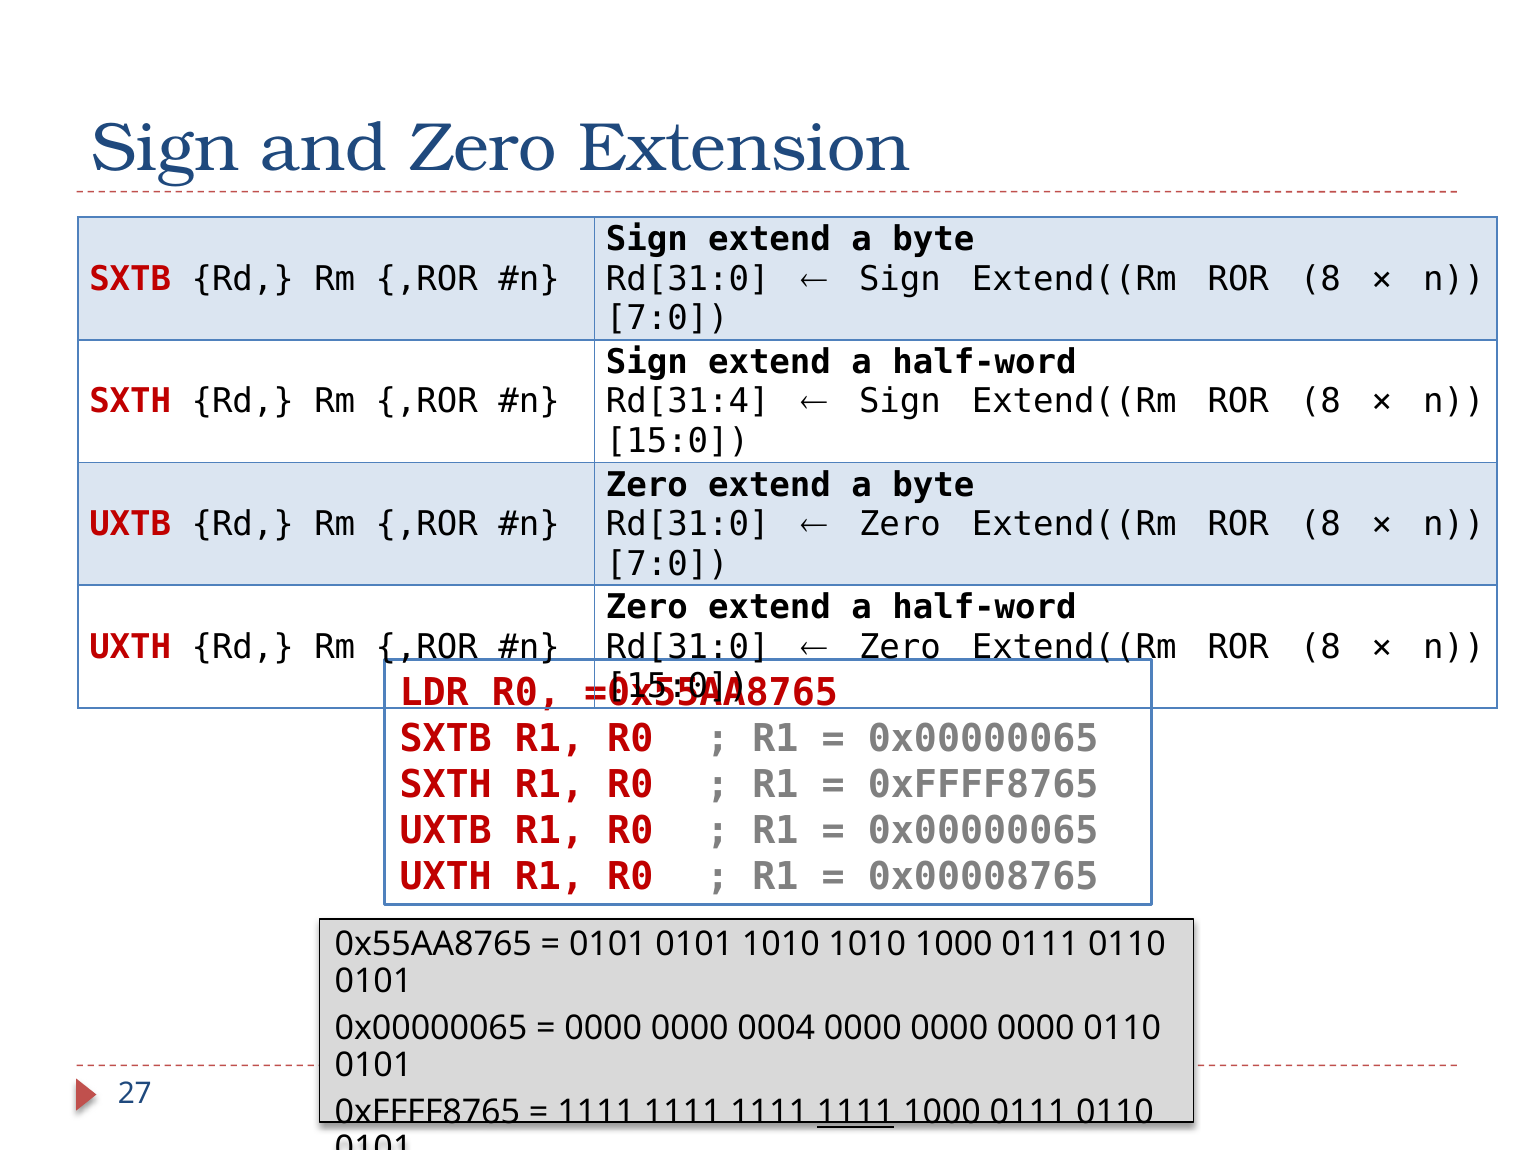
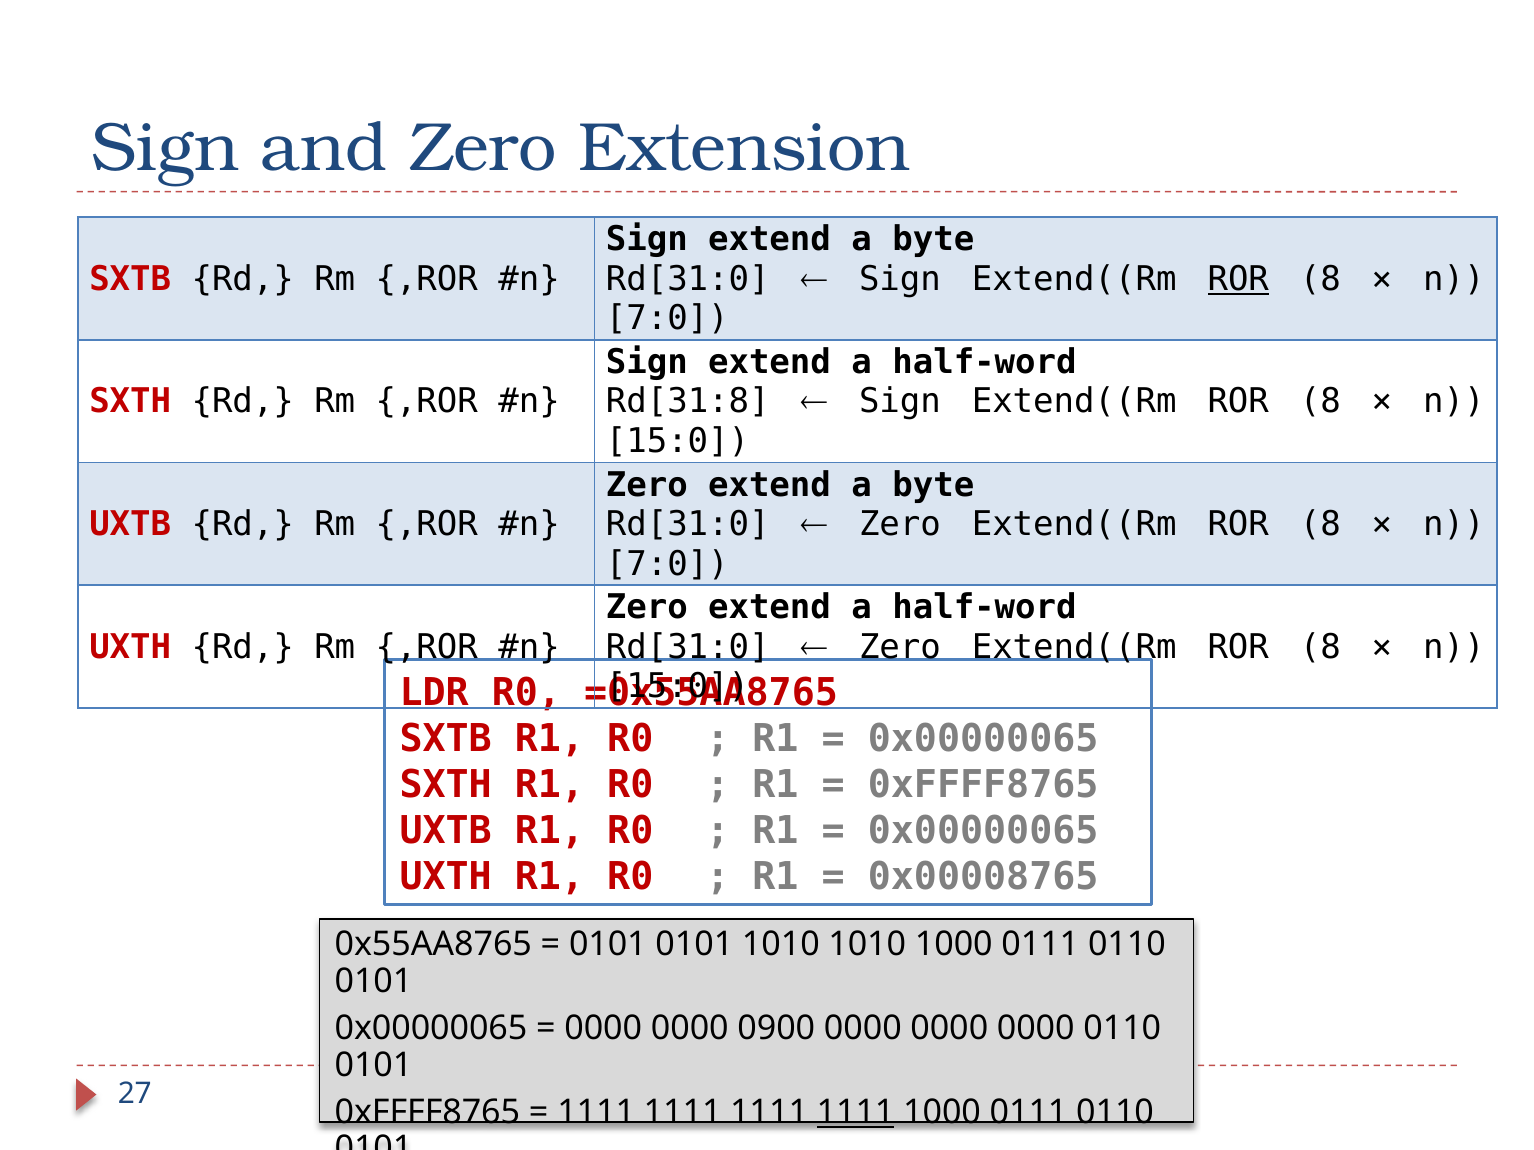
ROR underline: none -> present (1238, 279)
Rd[31:4: Rd[31:4 -> Rd[31:8 (688, 402)
0004: 0004 -> 0900 (776, 1029)
